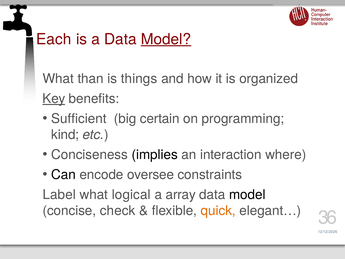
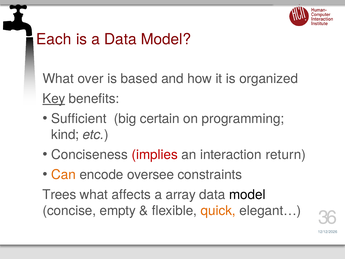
Model underline: present -> none (166, 39)
than: than -> over (91, 79)
things: things -> based (139, 79)
implies colour: black -> red (155, 155)
where: where -> return (286, 155)
Can colour: black -> orange (64, 175)
Label: Label -> Trees (59, 194)
logical: logical -> affects (131, 194)
check: check -> empty (118, 211)
